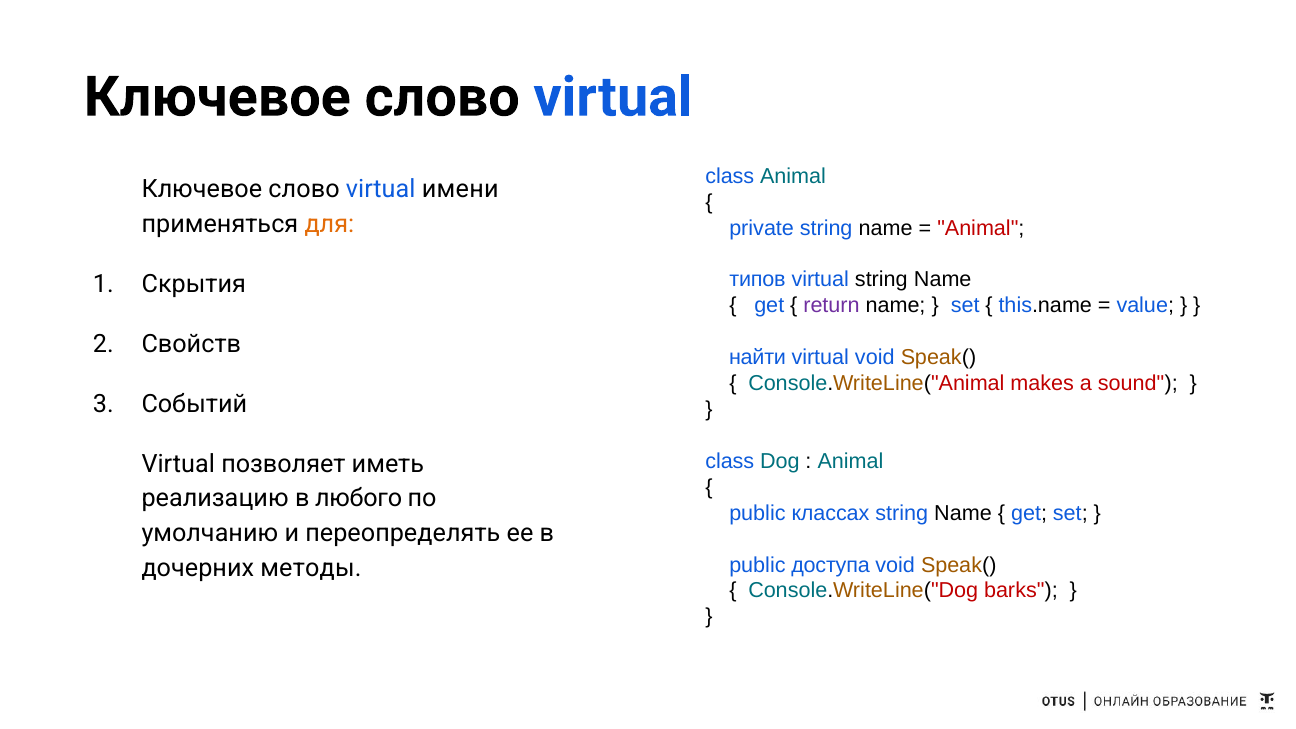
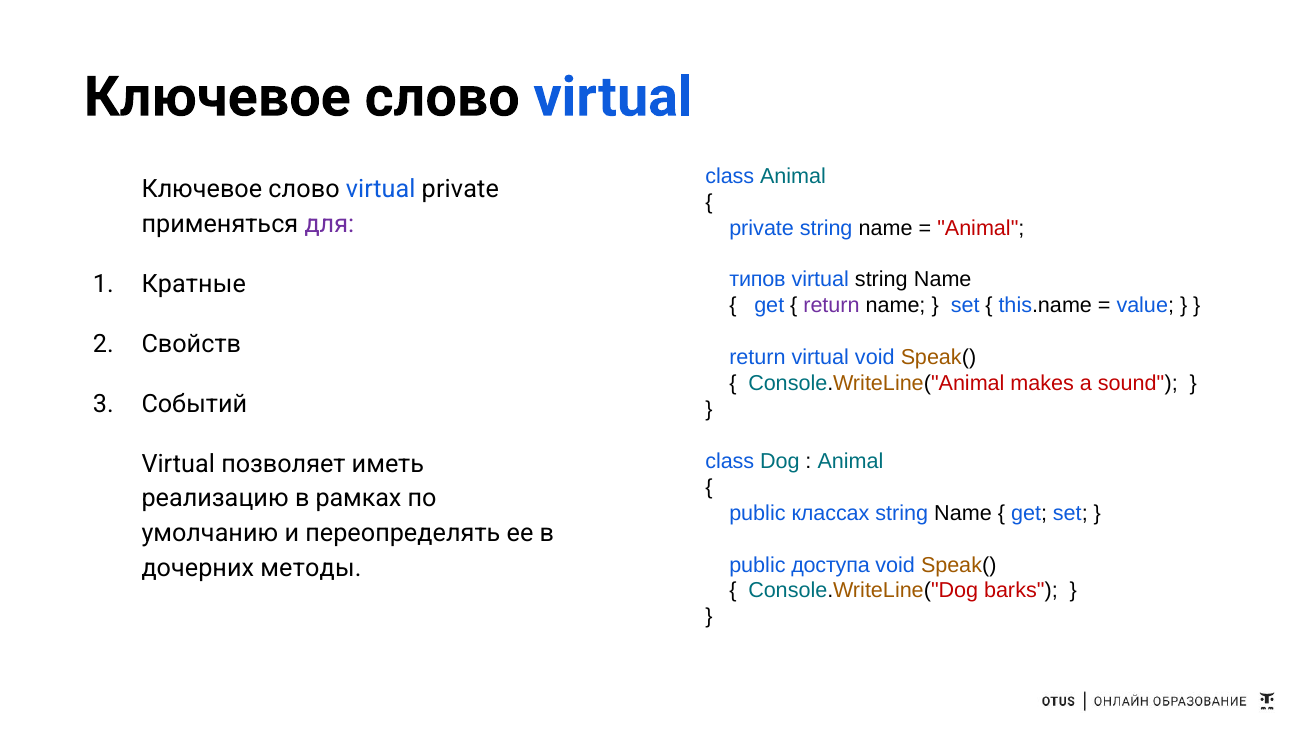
virtual имени: имени -> private (460, 189)
для colour: orange -> purple (329, 224)
Скрытия: Скрытия -> Кратные (194, 284)
найти: найти -> return (757, 358)
любого: любого -> рамках (359, 499)
